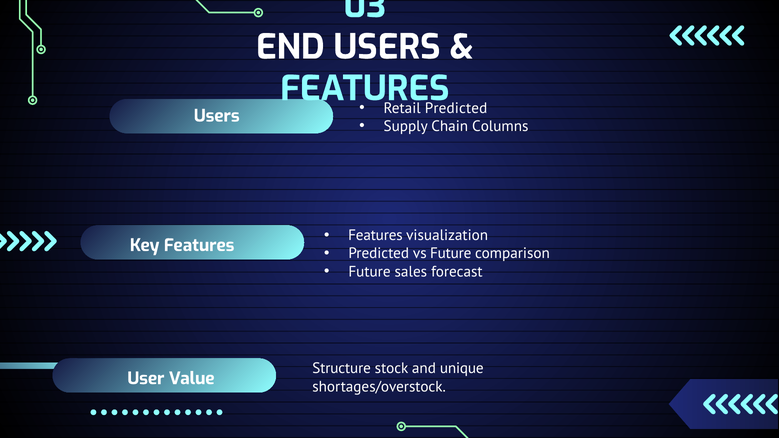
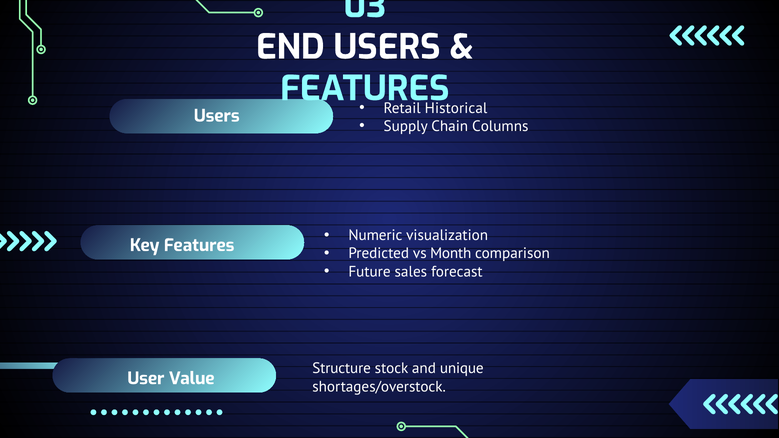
Predicted: Predicted -> Historical (456, 108)
Features: Features -> Numeric (375, 235)
vs Future: Future -> Month (451, 254)
